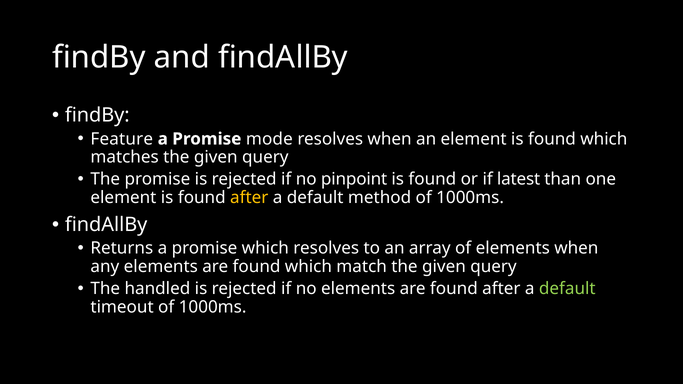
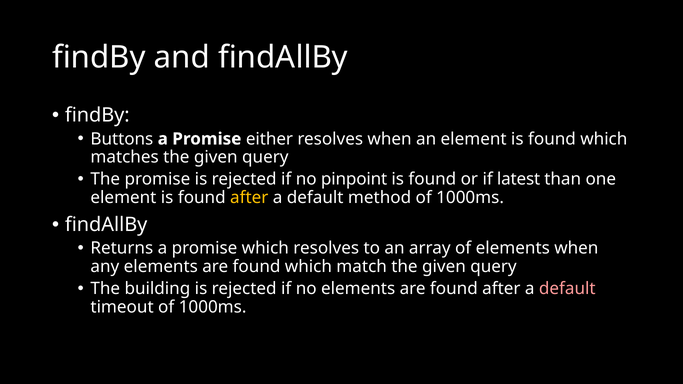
Feature: Feature -> Buttons (122, 139)
mode: mode -> either (269, 139)
handled: handled -> building (157, 289)
default colour: light green -> pink (567, 289)
